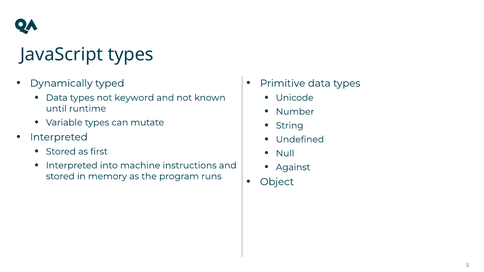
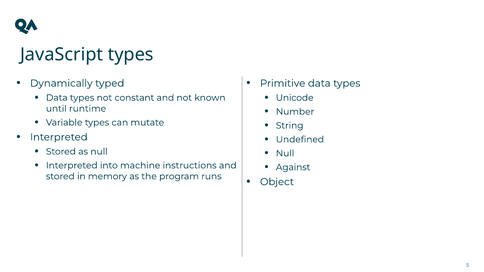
keyword: keyword -> constant (134, 98)
as first: first -> null (99, 152)
